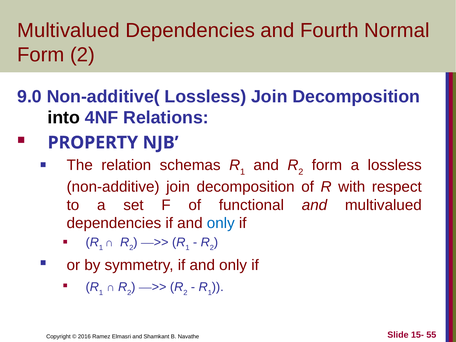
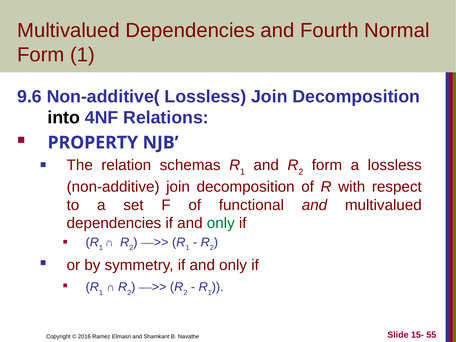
Form 2: 2 -> 1 (83, 55)
9.0: 9.0 -> 9.6 (30, 96)
only colour: blue -> green (221, 223)
